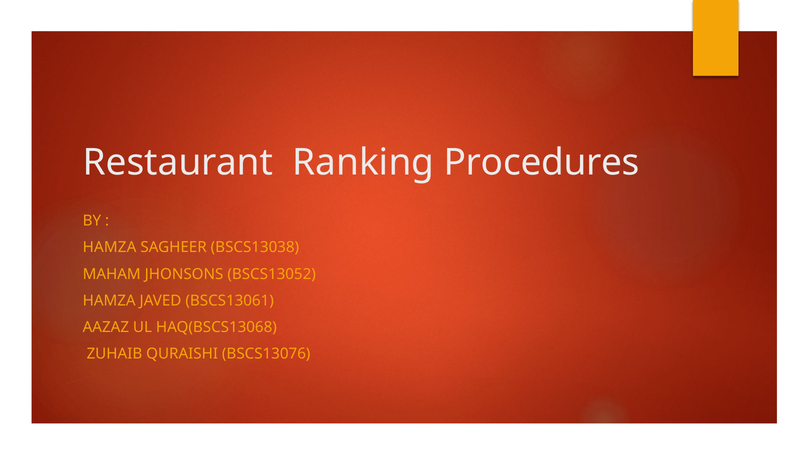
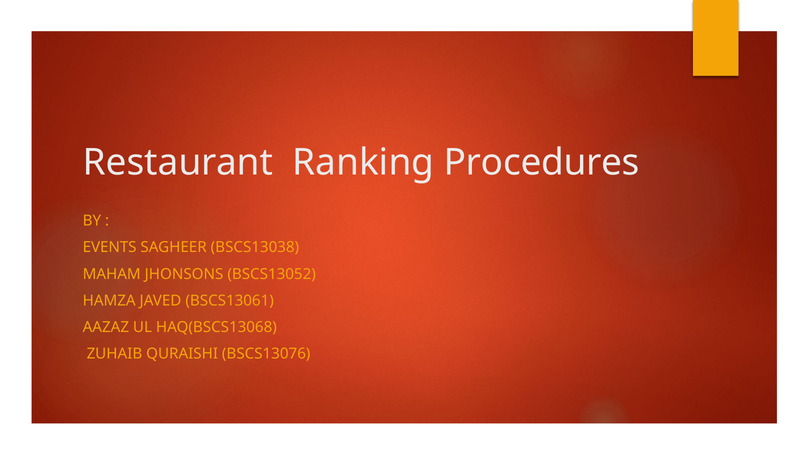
HAMZA: HAMZA -> EVENTS (110, 247)
